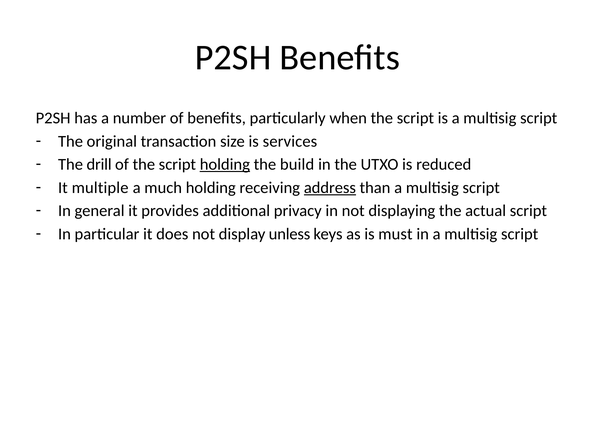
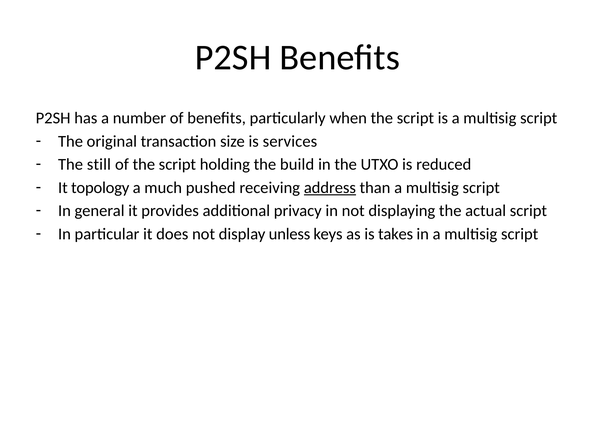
drill: drill -> still (99, 165)
holding underline: present -> none (225, 165)
multiple: multiple -> topology (100, 188)
much holding: holding -> pushed (211, 188)
must: must -> takes (396, 234)
